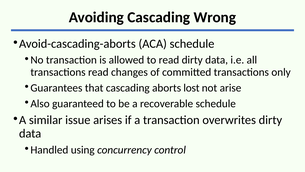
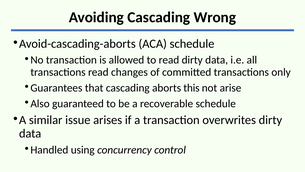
lost: lost -> this (191, 88)
